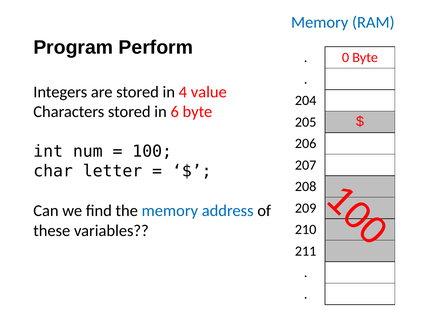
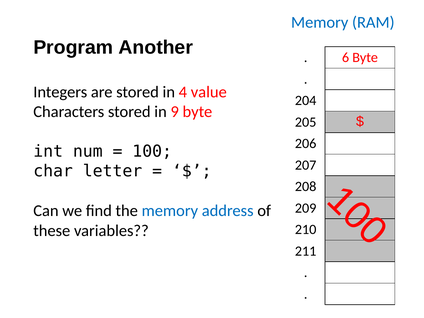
Perform: Perform -> Another (156, 48)
0: 0 -> 6 (346, 58)
6: 6 -> 9 (175, 112)
